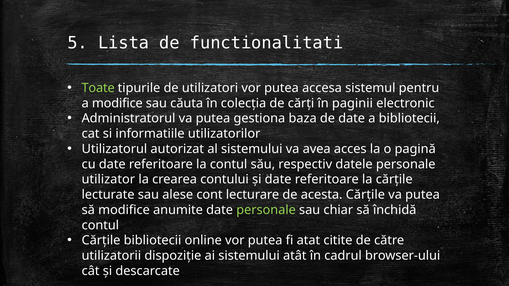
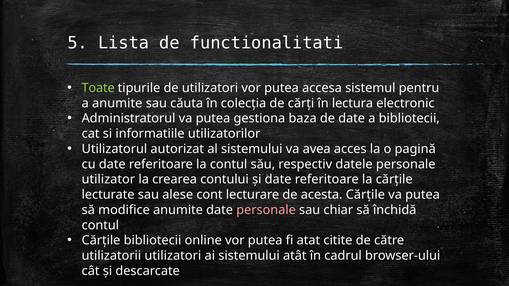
a modifice: modifice -> anumite (117, 103)
paginii: paginii -> lectura (353, 103)
personale colour: light green -> pink (266, 210)
utilizatorii dispoziție: dispoziție -> utilizatori (173, 256)
